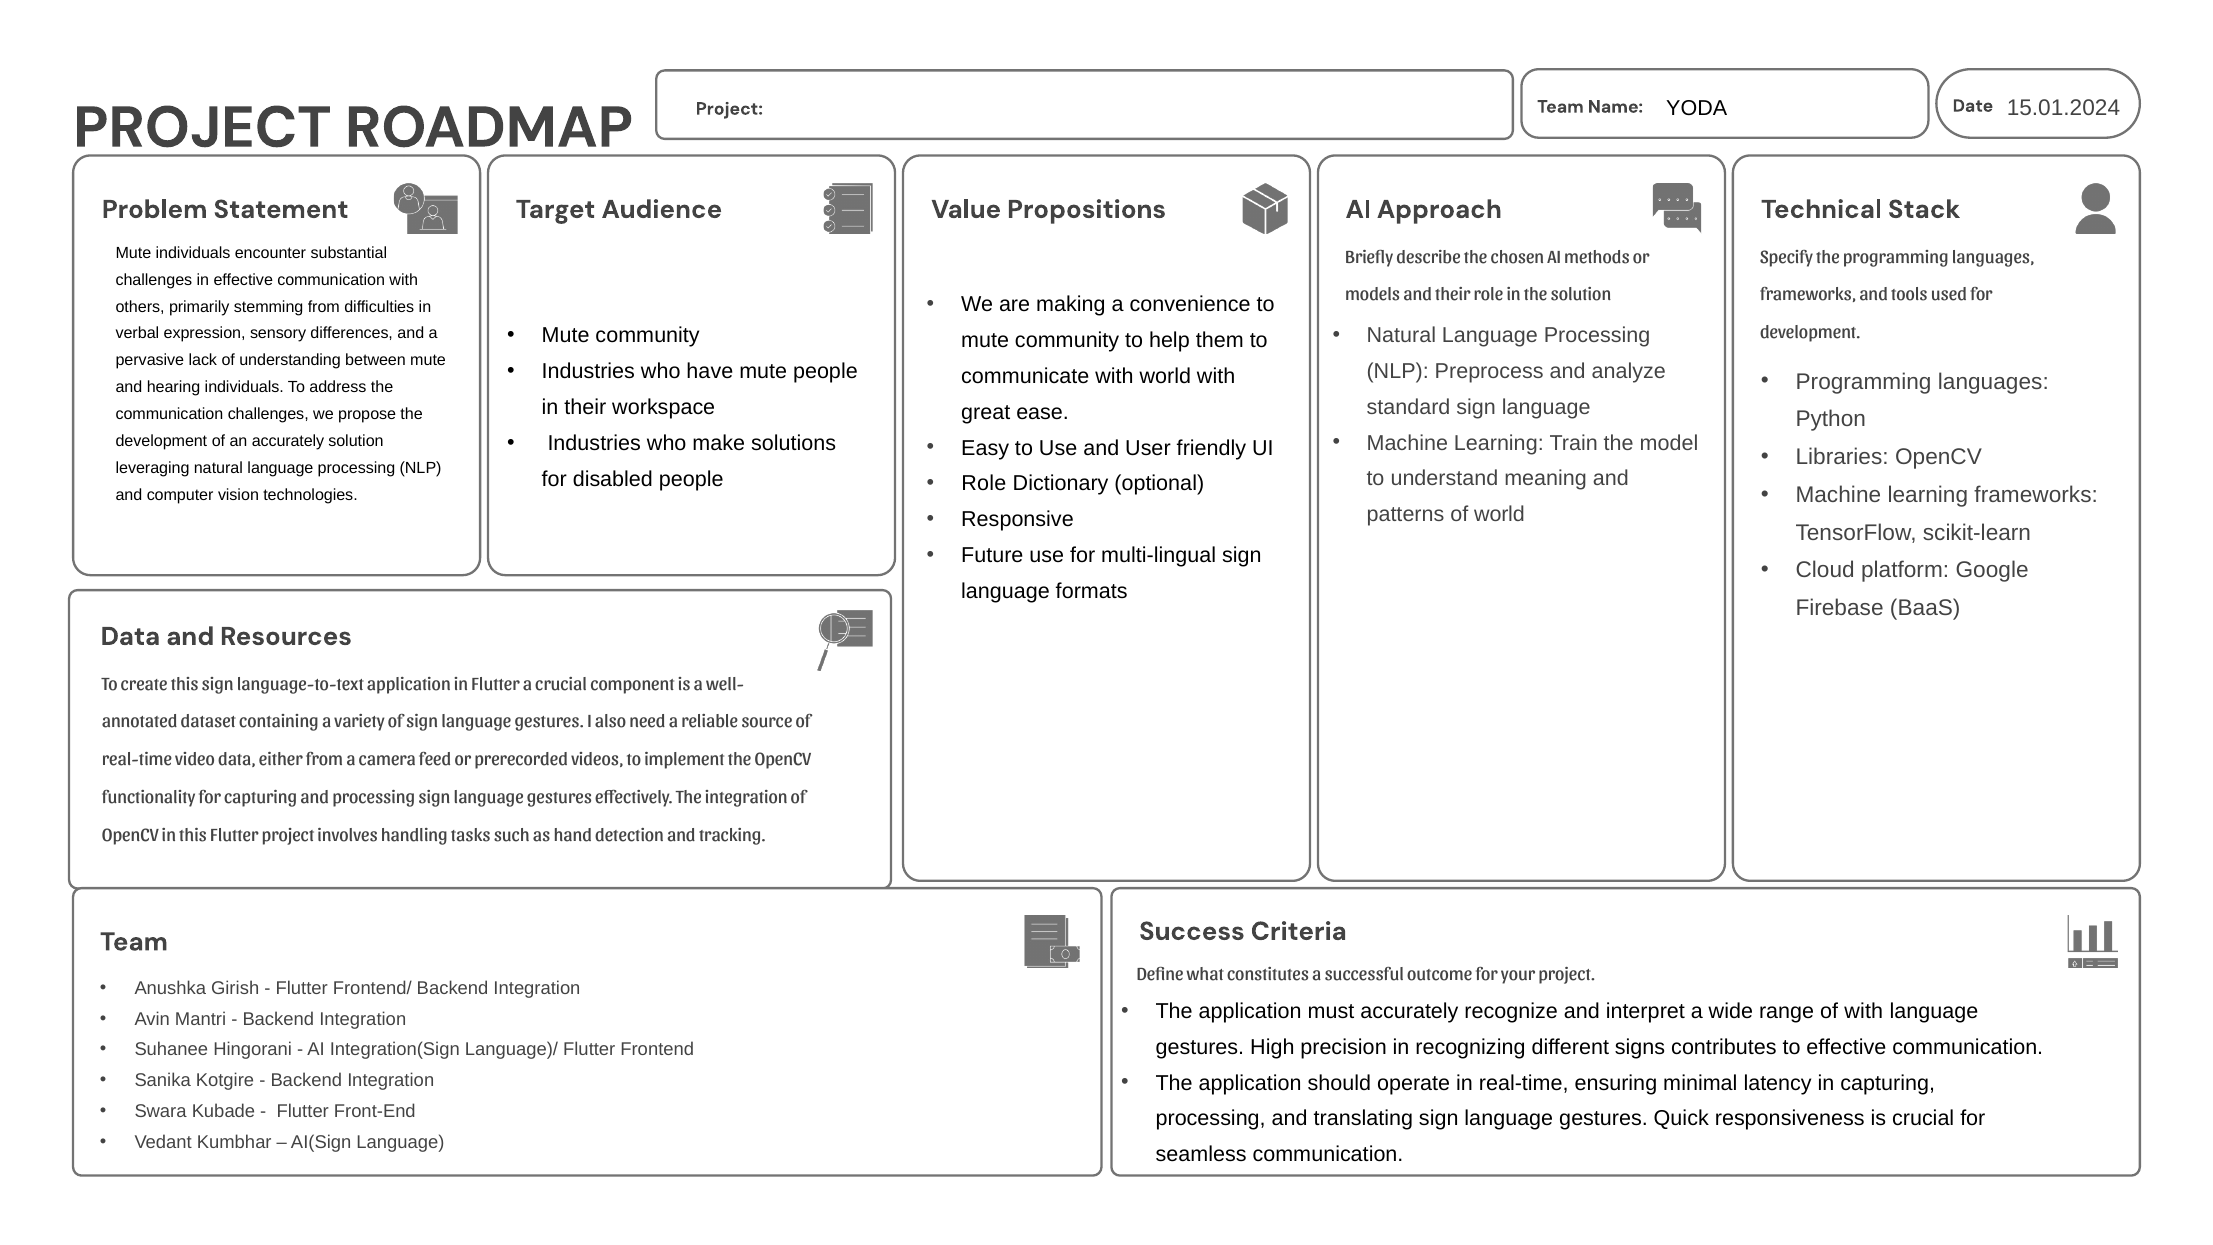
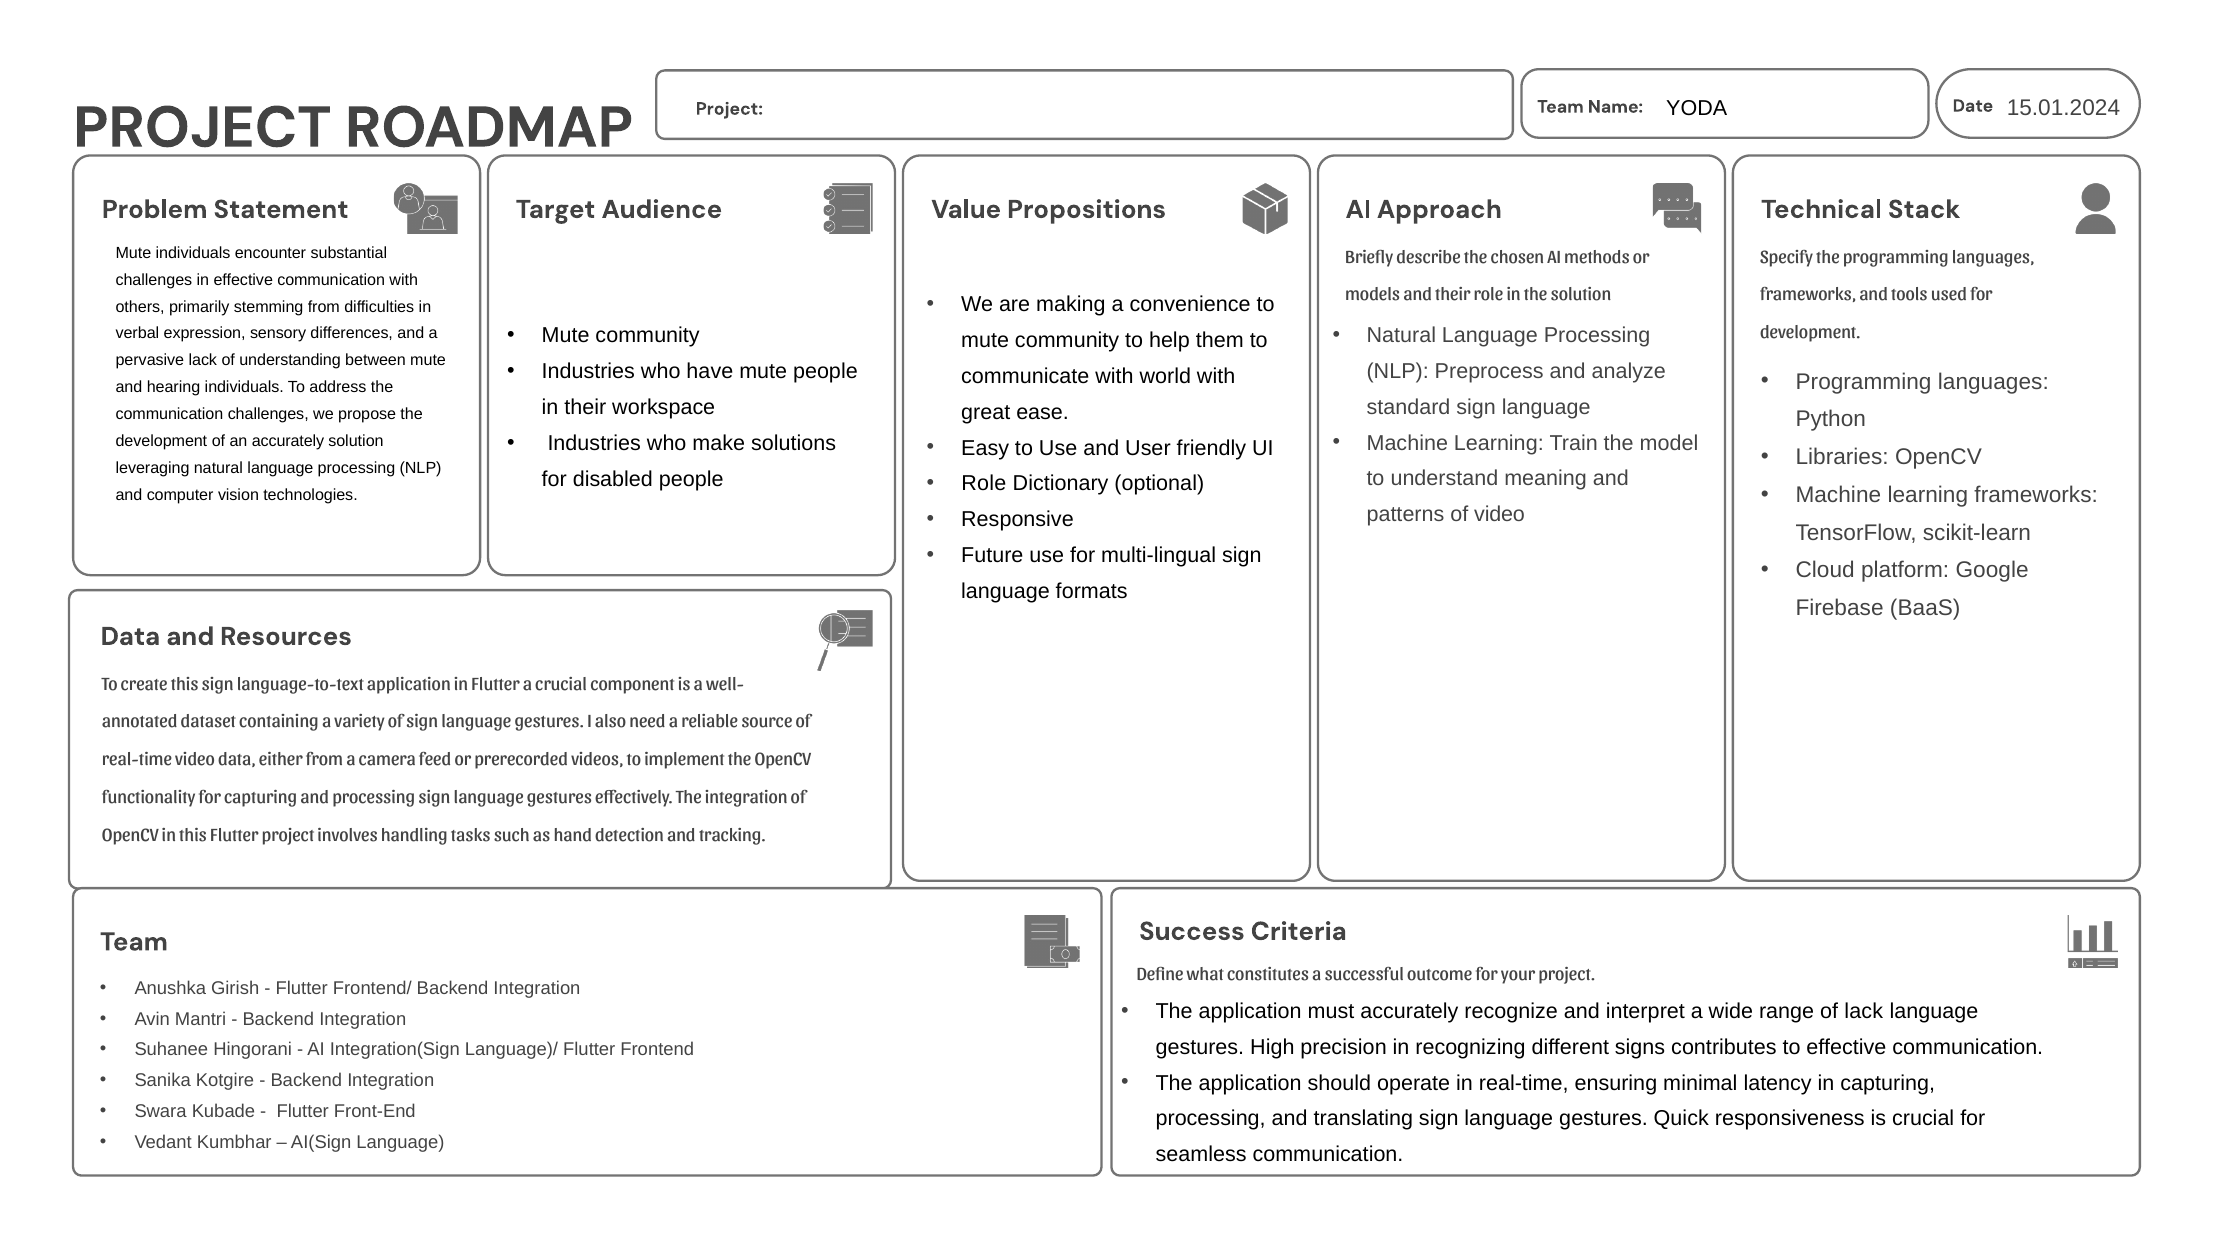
of world: world -> video (1500, 515)
of with: with -> lack (1864, 1011)
